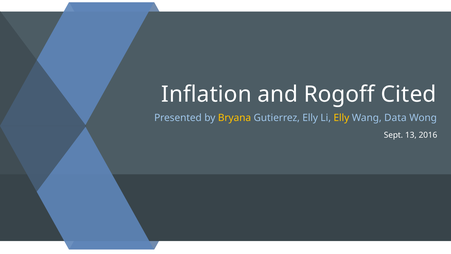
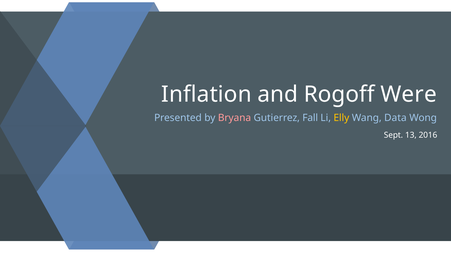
Cited: Cited -> Were (409, 94)
Bryana colour: yellow -> pink (235, 118)
Gutierrez Elly: Elly -> Fall (310, 118)
